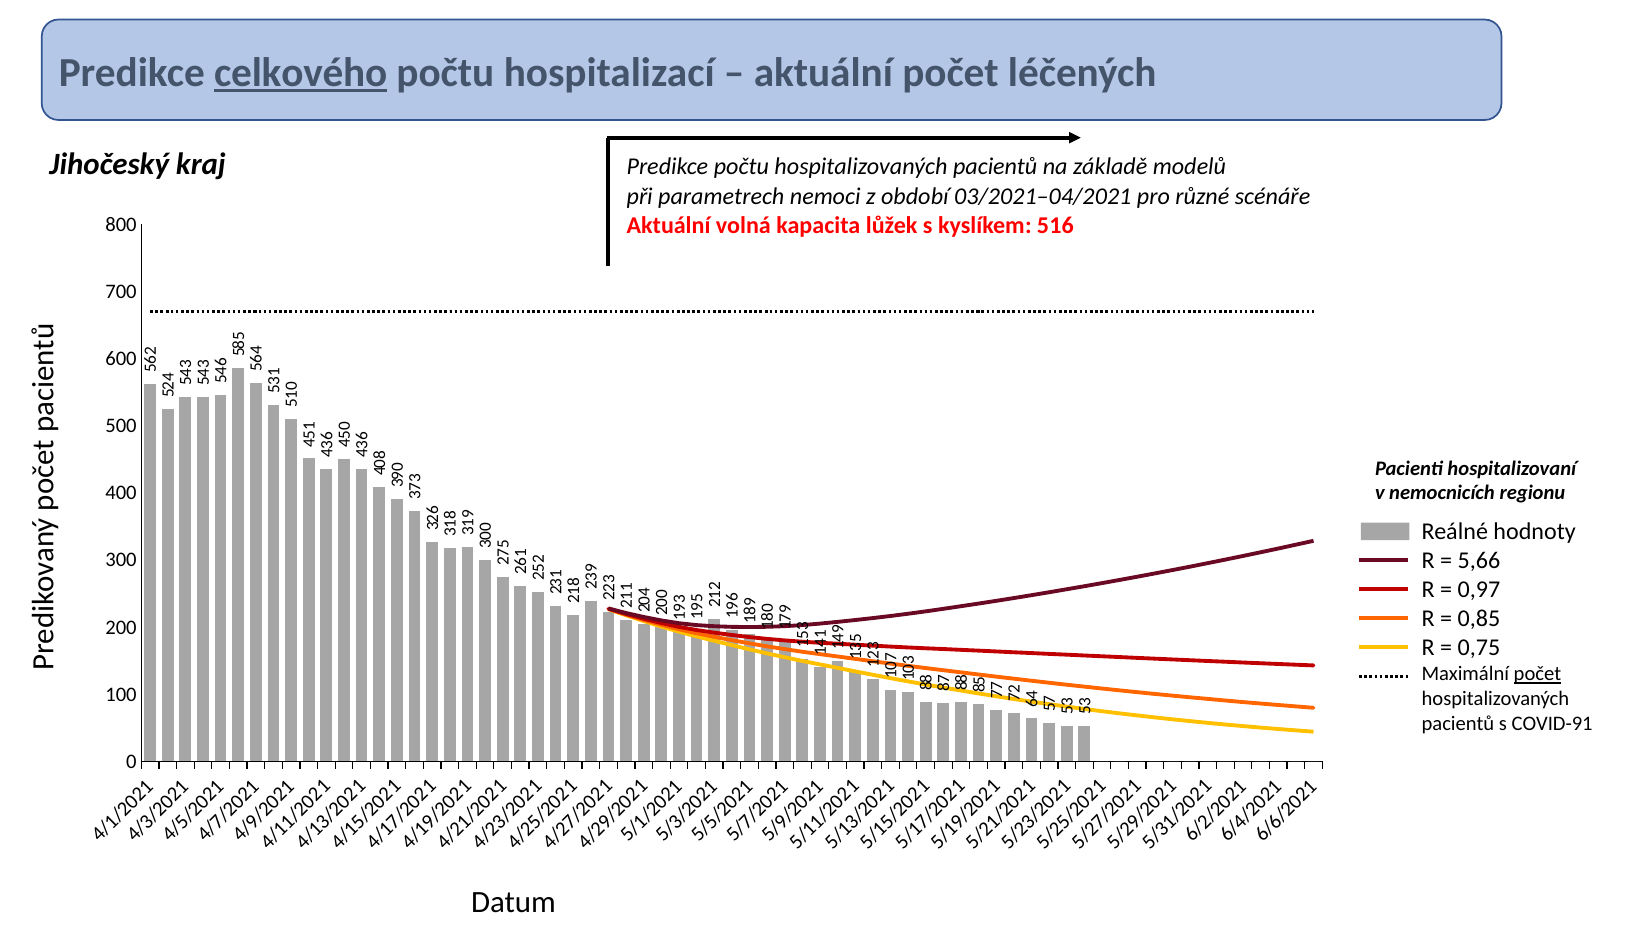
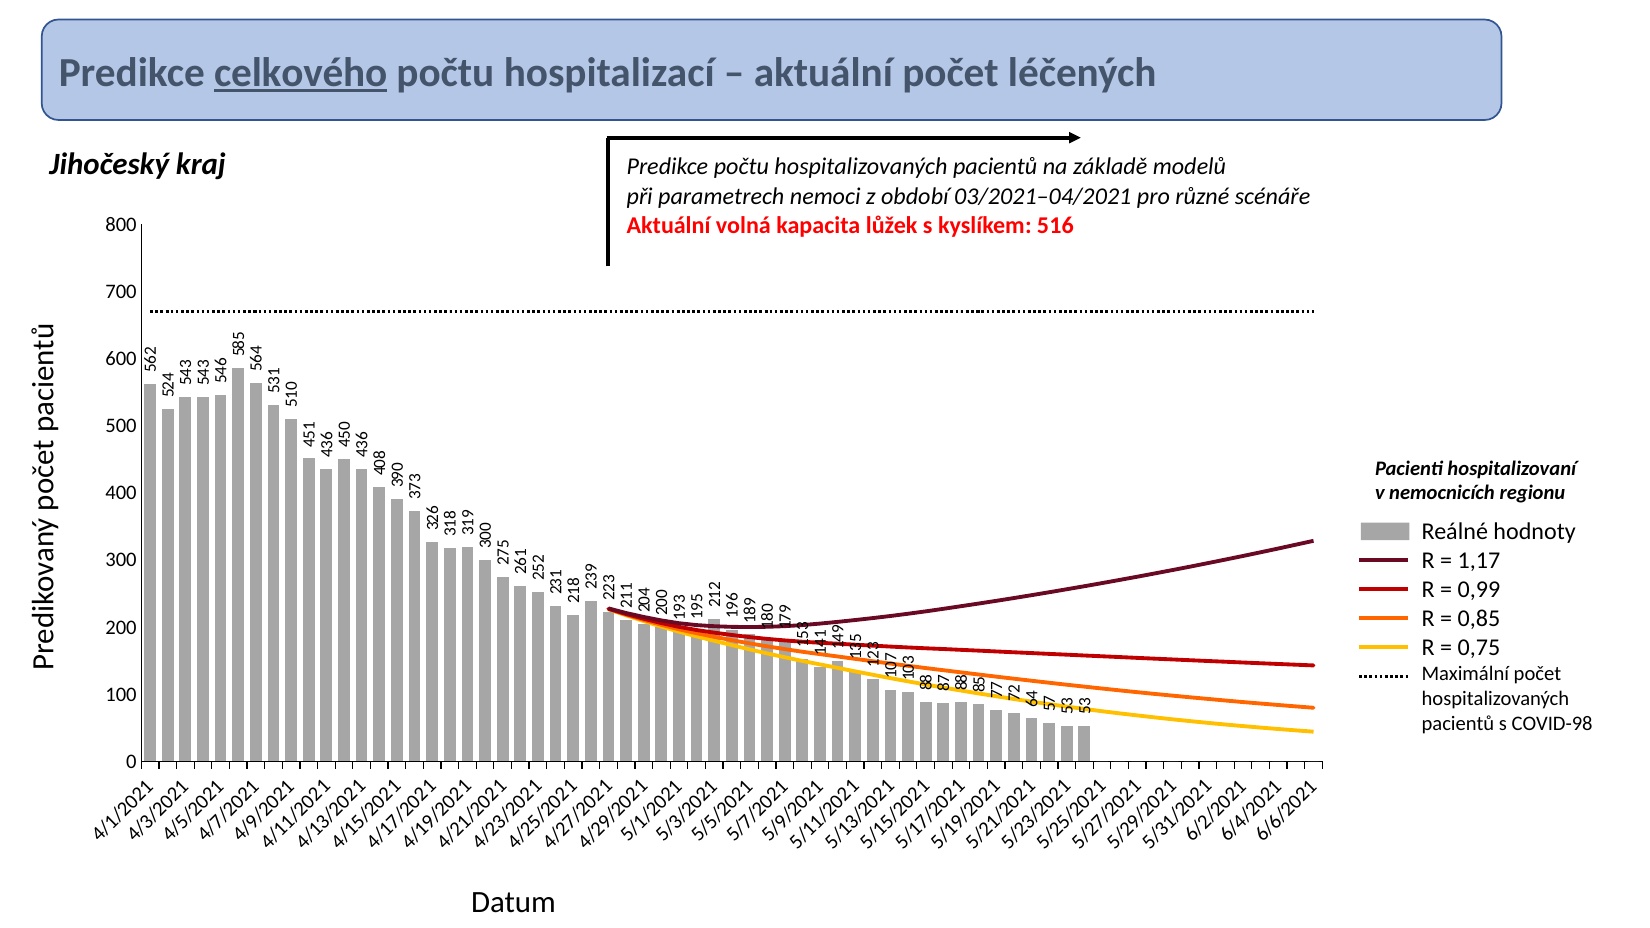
5,66: 5,66 -> 1,17 (1479, 561)
0,97: 0,97 -> 0,99 (1479, 590)
počet underline: present -> none (1537, 674)
COVID-91: COVID-91 -> COVID-98 (1552, 724)
